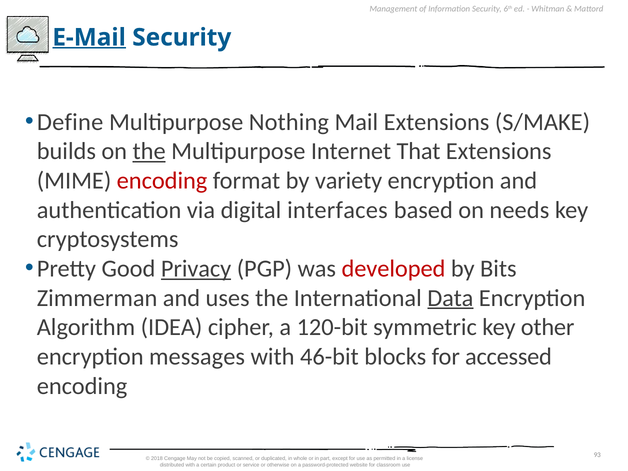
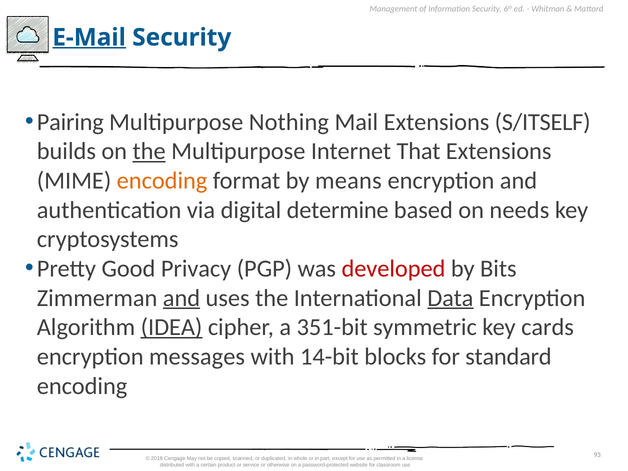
Define: Define -> Pairing (70, 122)
S/MAKE: S/MAKE -> S/ITSELF (543, 122)
encoding colour: red -> orange (162, 181)
variety: variety -> means (348, 181)
interfaces: interfaces -> determine (338, 210)
Privacy underline: present -> none (196, 269)
and underline: none -> present (182, 298)
IDEA underline: none -> present (172, 327)
120-bit: 120-bit -> 351-bit (332, 327)
other: other -> cards (548, 327)
46-bit: 46-bit -> 14-bit (329, 357)
accessed: accessed -> standard (508, 357)
